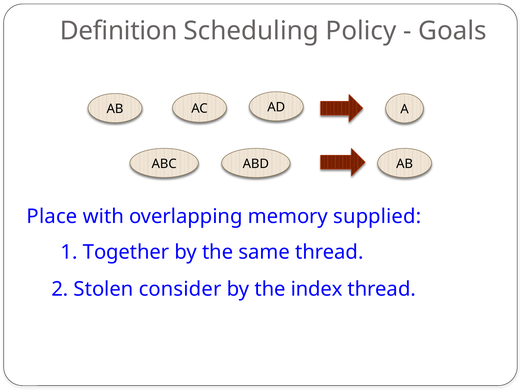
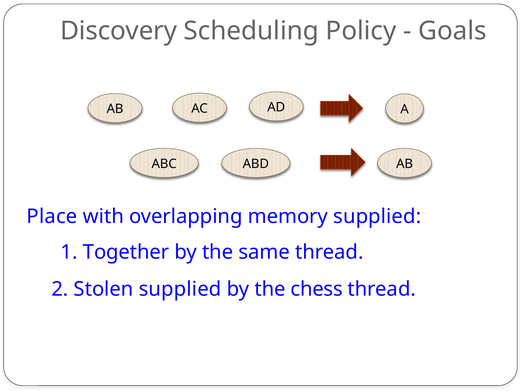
Definition: Definition -> Discovery (119, 31)
Stolen consider: consider -> supplied (180, 289)
index: index -> chess (317, 289)
